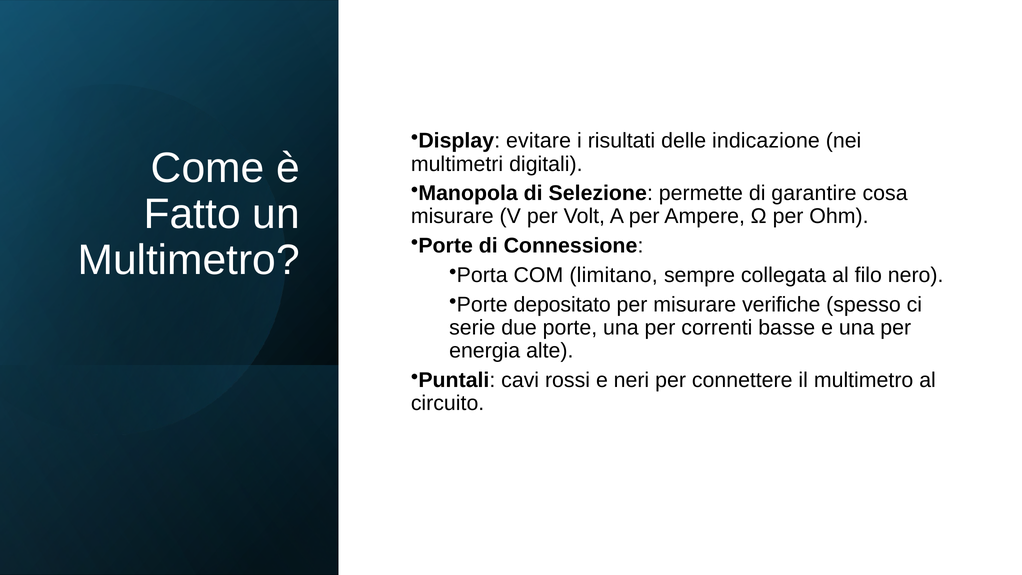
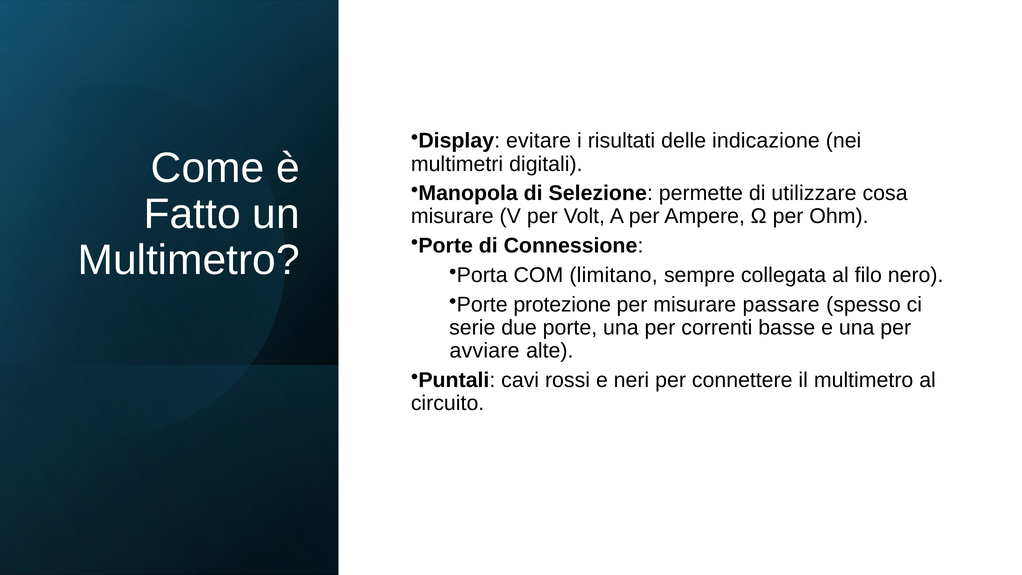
garantire: garantire -> utilizzare (814, 193)
depositato: depositato -> protezione (562, 305)
verifiche: verifiche -> passare (781, 305)
energia: energia -> avviare (485, 351)
